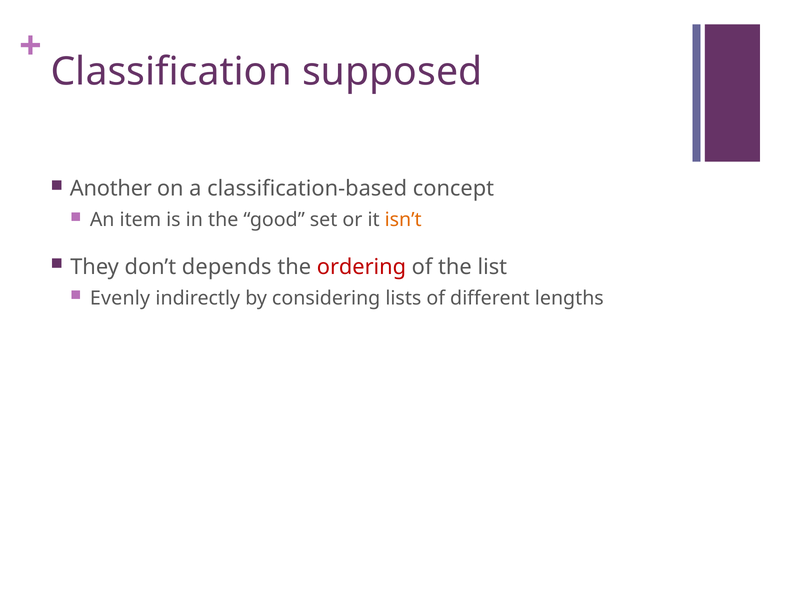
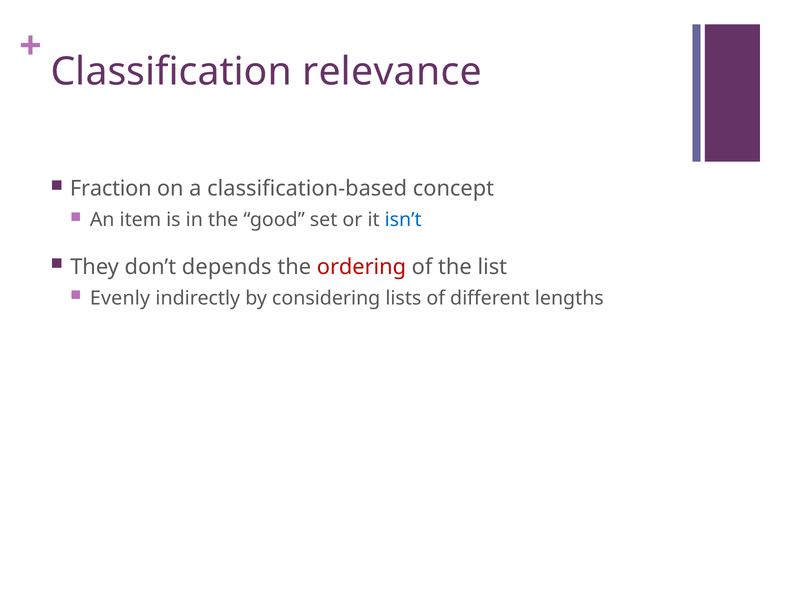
supposed: supposed -> relevance (392, 72)
Another: Another -> Fraction (111, 189)
isn’t colour: orange -> blue (403, 220)
